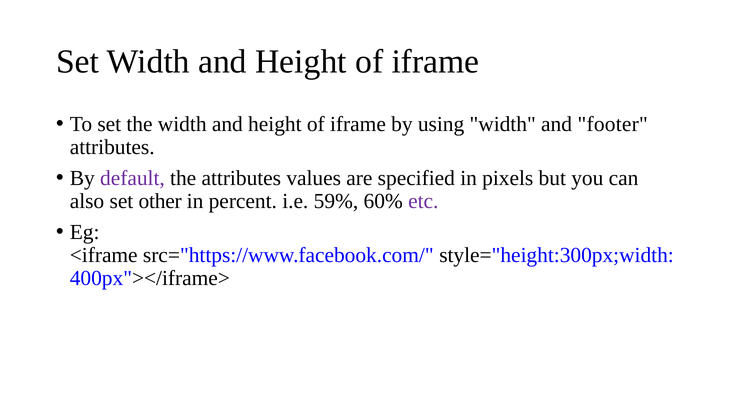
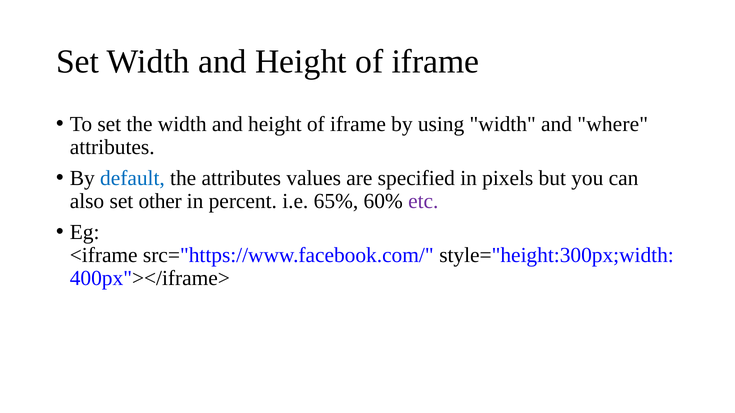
footer: footer -> where (613, 124)
default colour: purple -> blue (132, 178)
59%: 59% -> 65% (336, 201)
